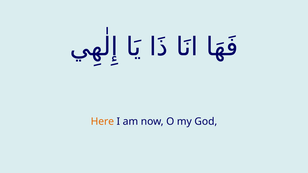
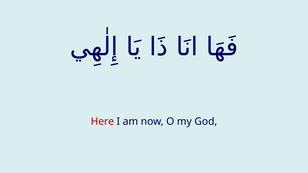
Here colour: orange -> red (102, 122)
